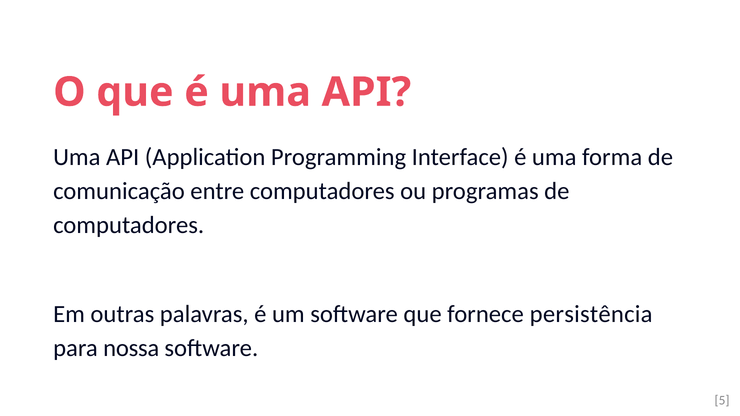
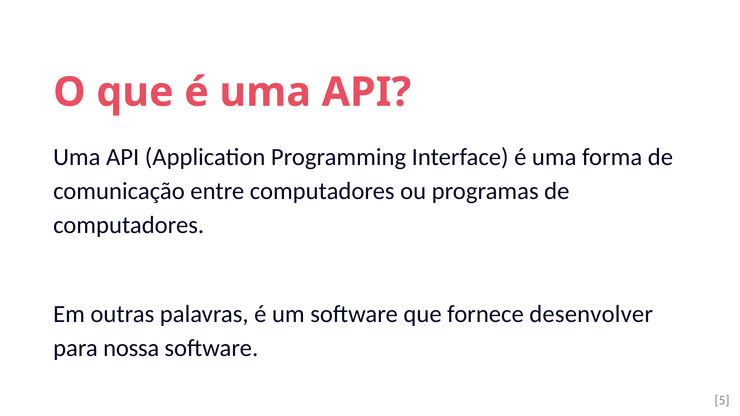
persistência: persistência -> desenvolver (591, 314)
